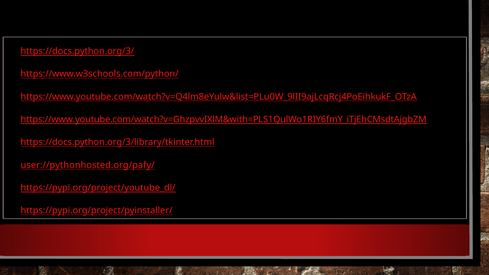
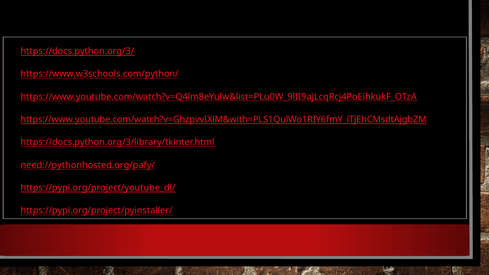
user://pythonhosted.org/pafy/: user://pythonhosted.org/pafy/ -> need://pythonhosted.org/pafy/ (88, 165)
